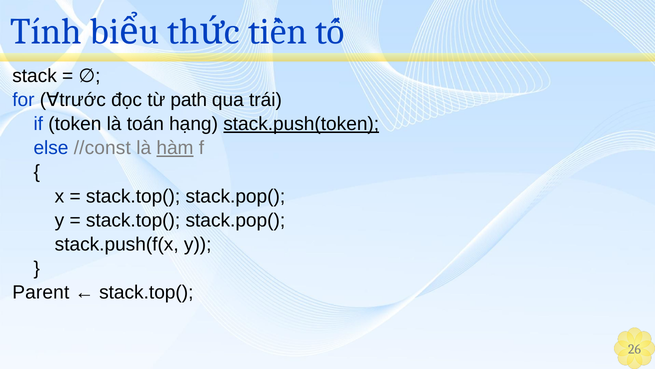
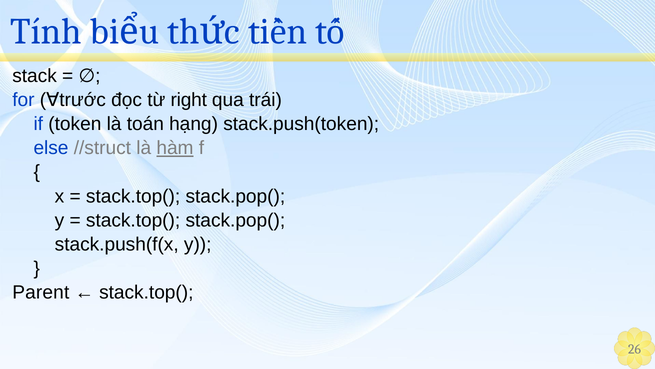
path: path -> right (189, 100)
stack.push(token underline: present -> none (301, 124)
//const: //const -> //struct (102, 148)
